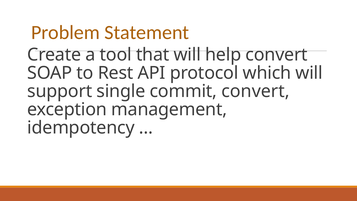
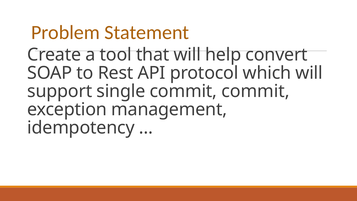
commit convert: convert -> commit (255, 91)
